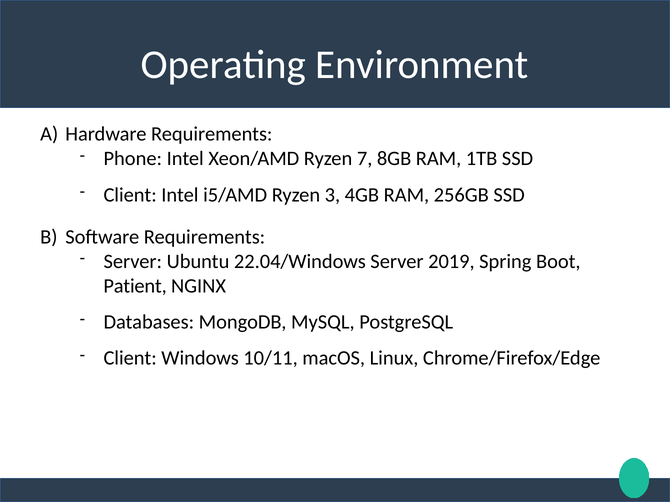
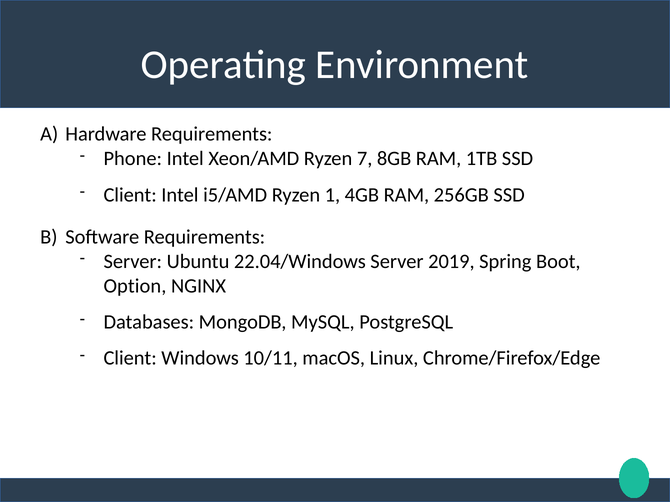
3: 3 -> 1 (332, 195)
Patient: Patient -> Option (135, 286)
